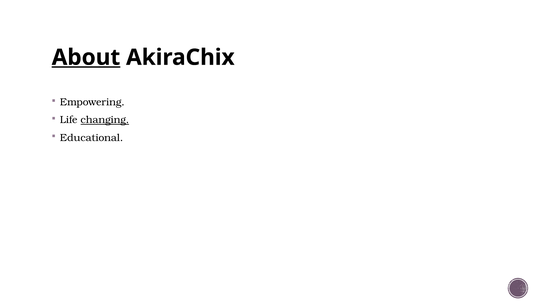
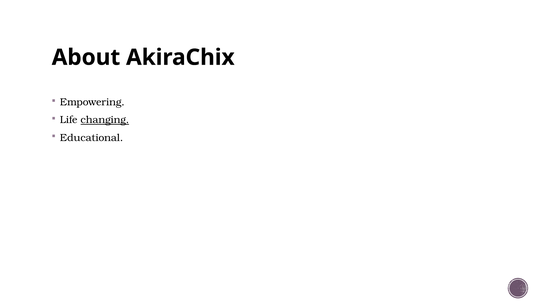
About underline: present -> none (86, 57)
